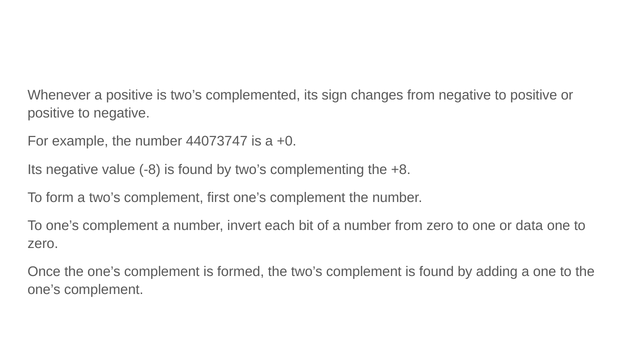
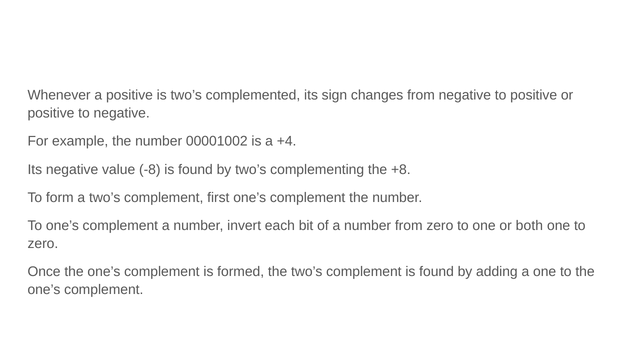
44073747: 44073747 -> 00001002 (217, 141)
+0: +0 -> +4 (287, 141)
data: data -> both (529, 226)
